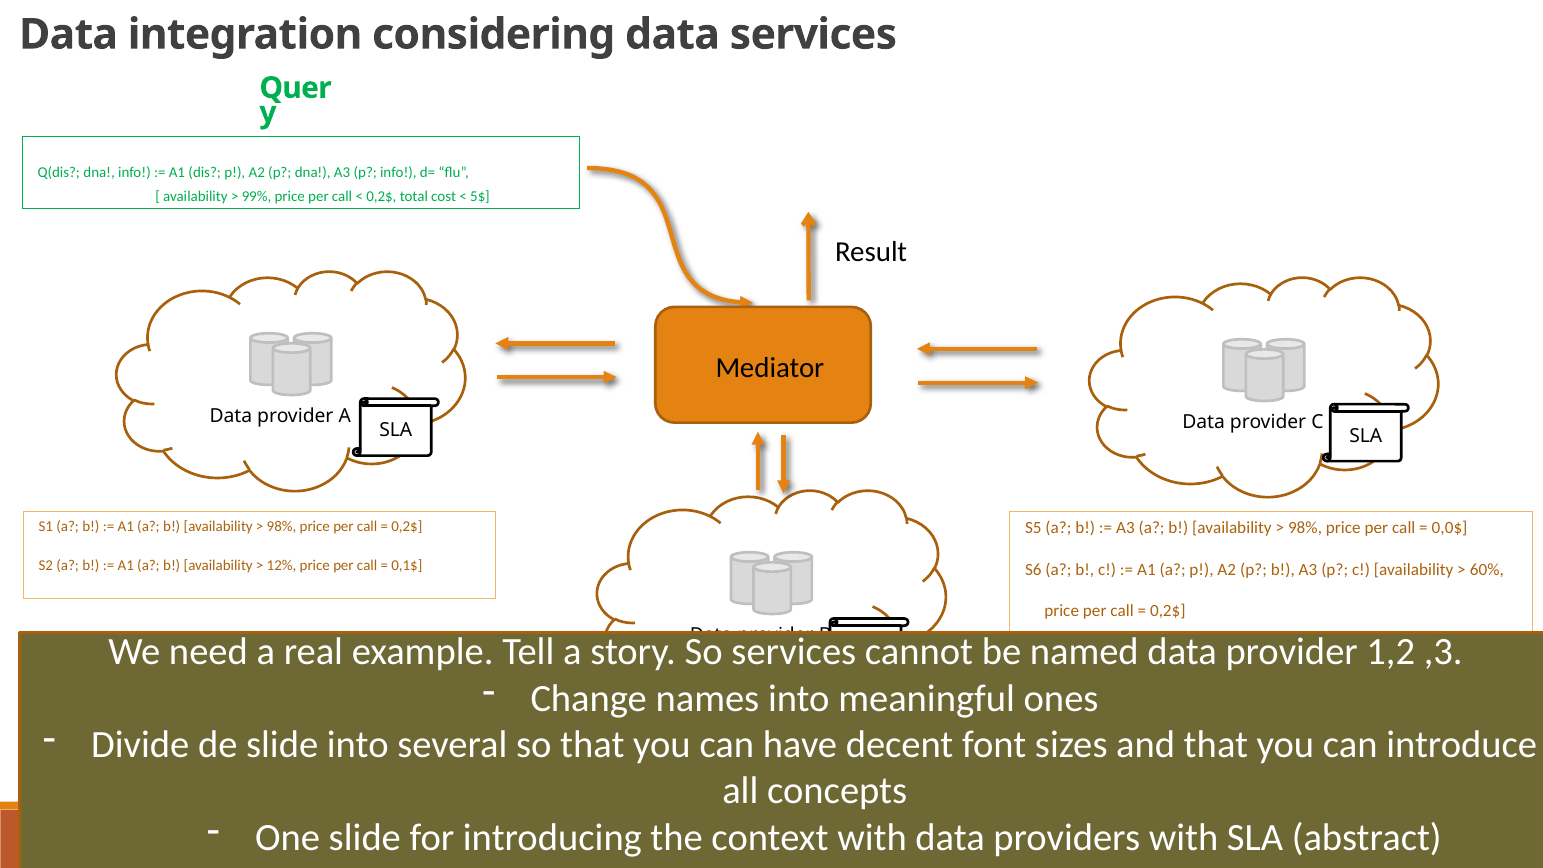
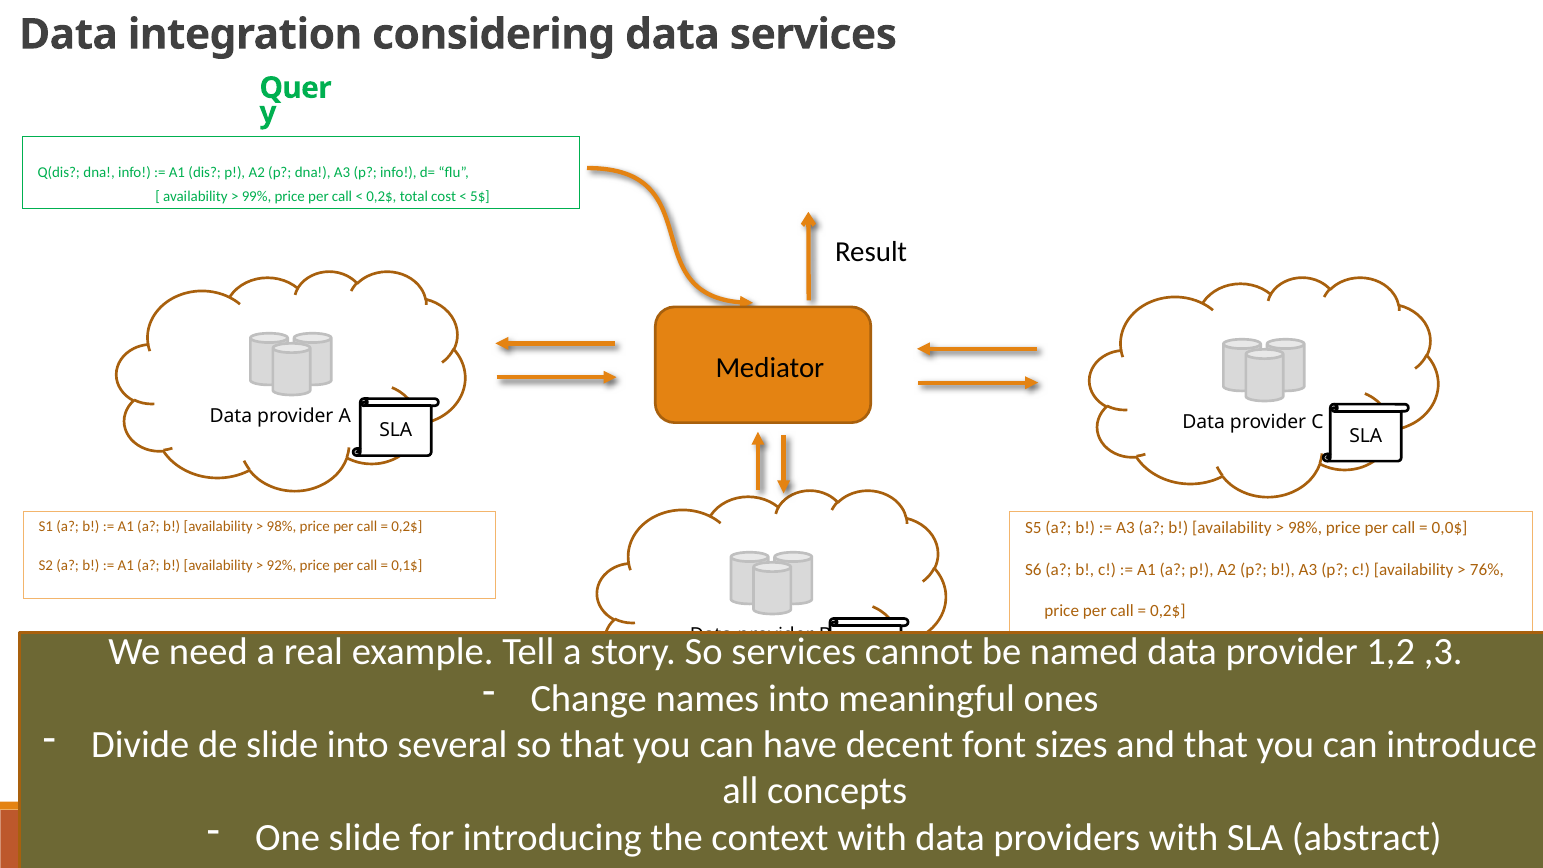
12%: 12% -> 92% (282, 566)
60%: 60% -> 76% (1487, 569)
